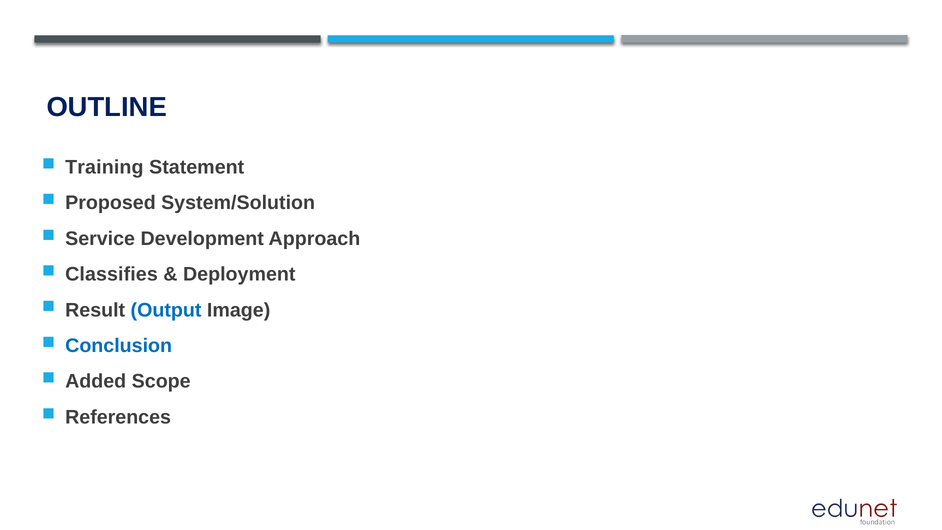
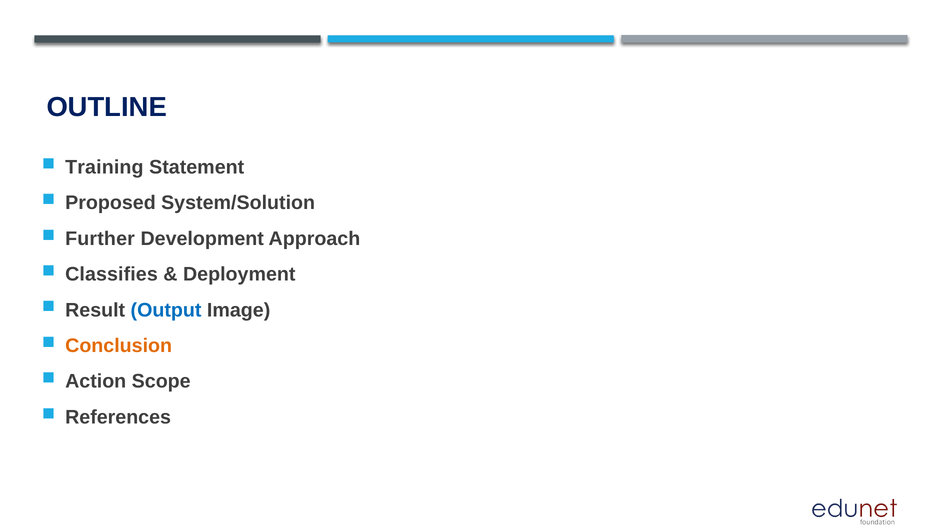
Service: Service -> Further (100, 239)
Conclusion colour: blue -> orange (119, 346)
Added: Added -> Action (96, 381)
